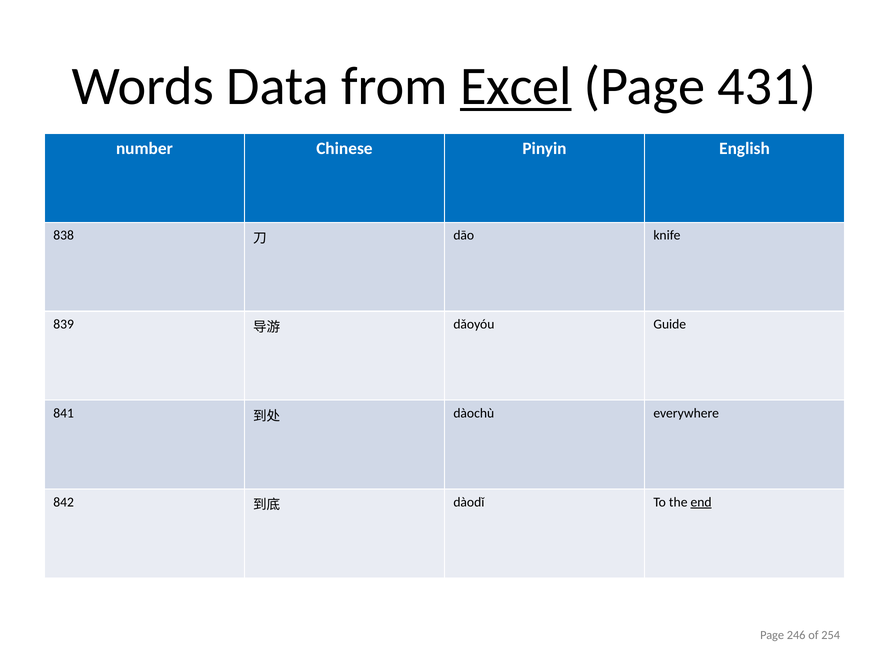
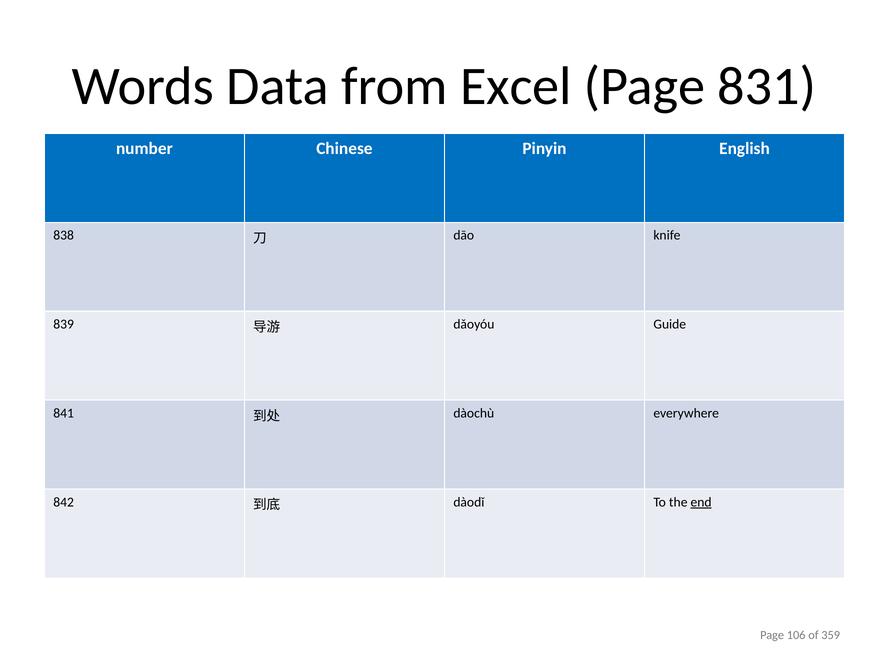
Excel underline: present -> none (516, 86)
431: 431 -> 831 (767, 86)
246: 246 -> 106 (796, 635)
254: 254 -> 359 (831, 635)
